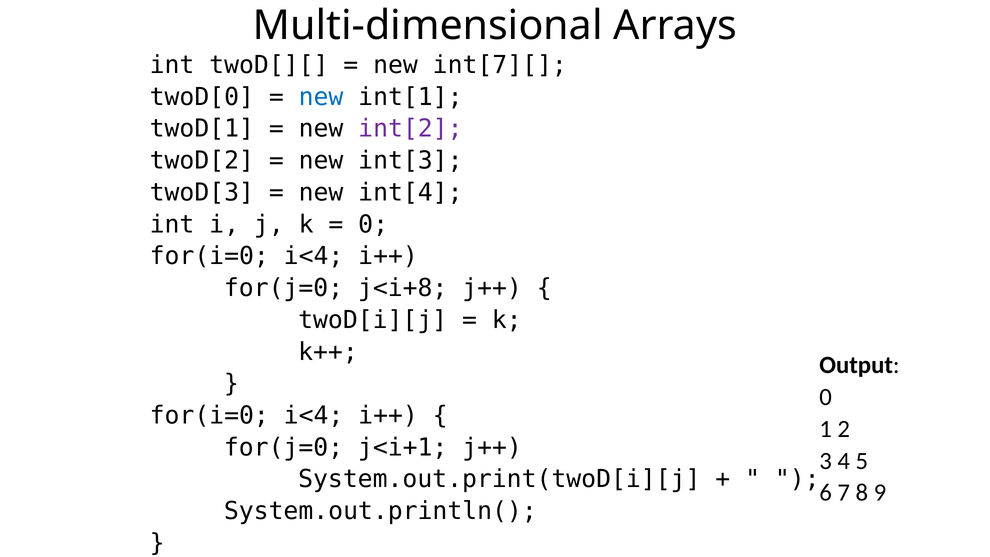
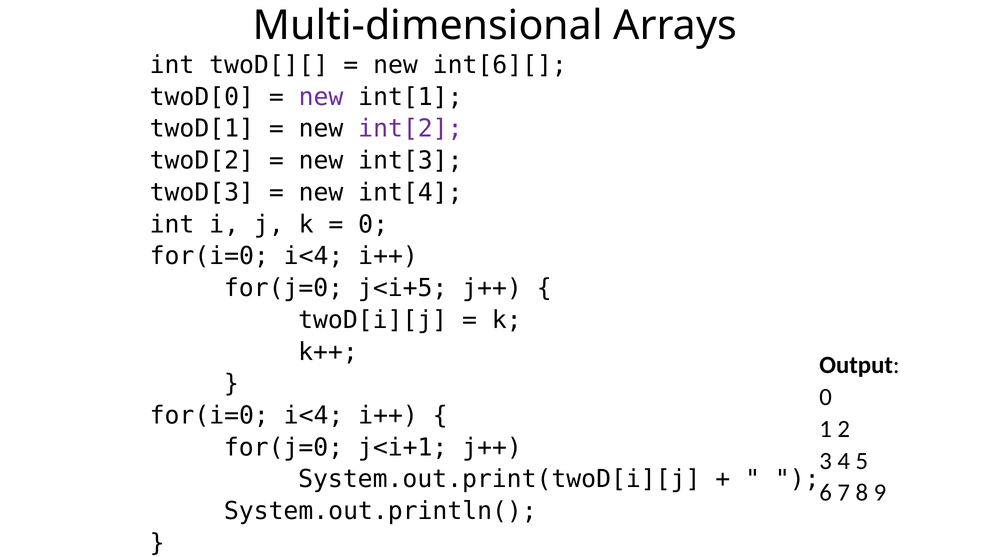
int[7][: int[7][ -> int[6][ (500, 65)
new colour: blue -> purple (321, 97)
j<i+8: j<i+8 -> j<i+5 (403, 288)
